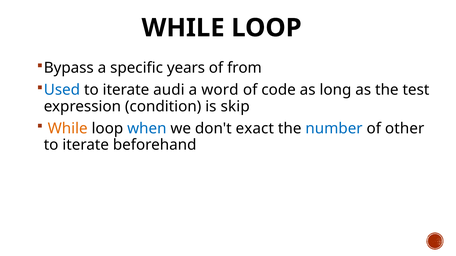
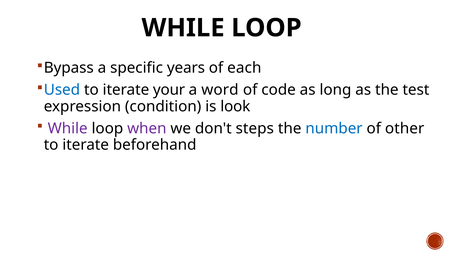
from: from -> each (244, 68)
audi: audi -> your (169, 90)
skip: skip -> look (235, 107)
While colour: orange -> purple (68, 129)
when colour: blue -> purple (147, 129)
exact: exact -> steps (255, 129)
